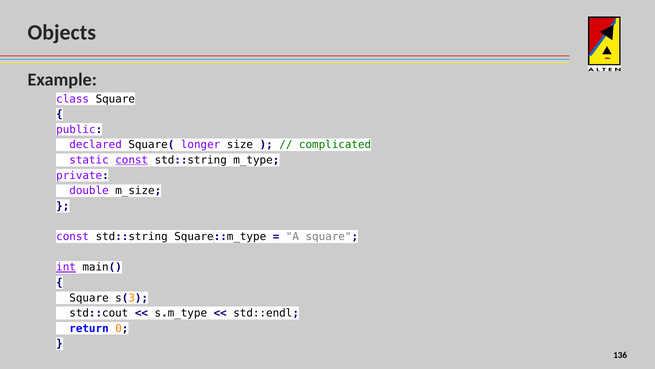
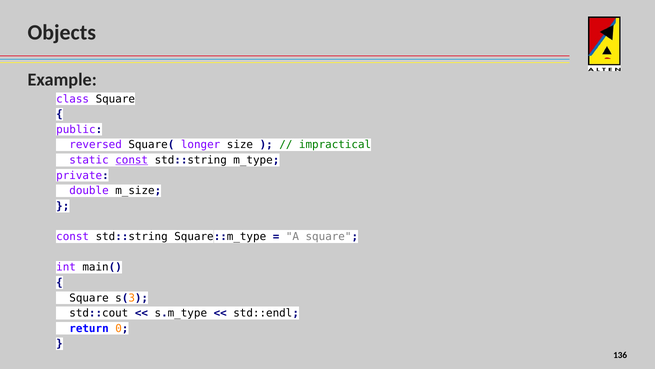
declared: declared -> reversed (96, 145)
complicated: complicated -> impractical (335, 145)
int underline: present -> none (66, 267)
